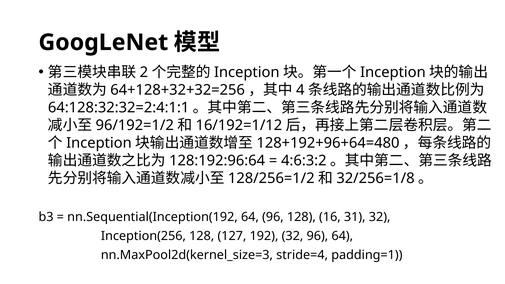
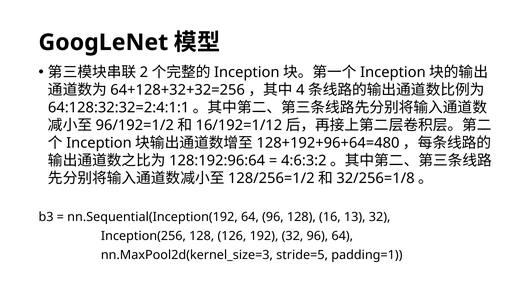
31: 31 -> 13 (355, 217)
127: 127 -> 126 (232, 236)
stride=4: stride=4 -> stride=5 (302, 255)
